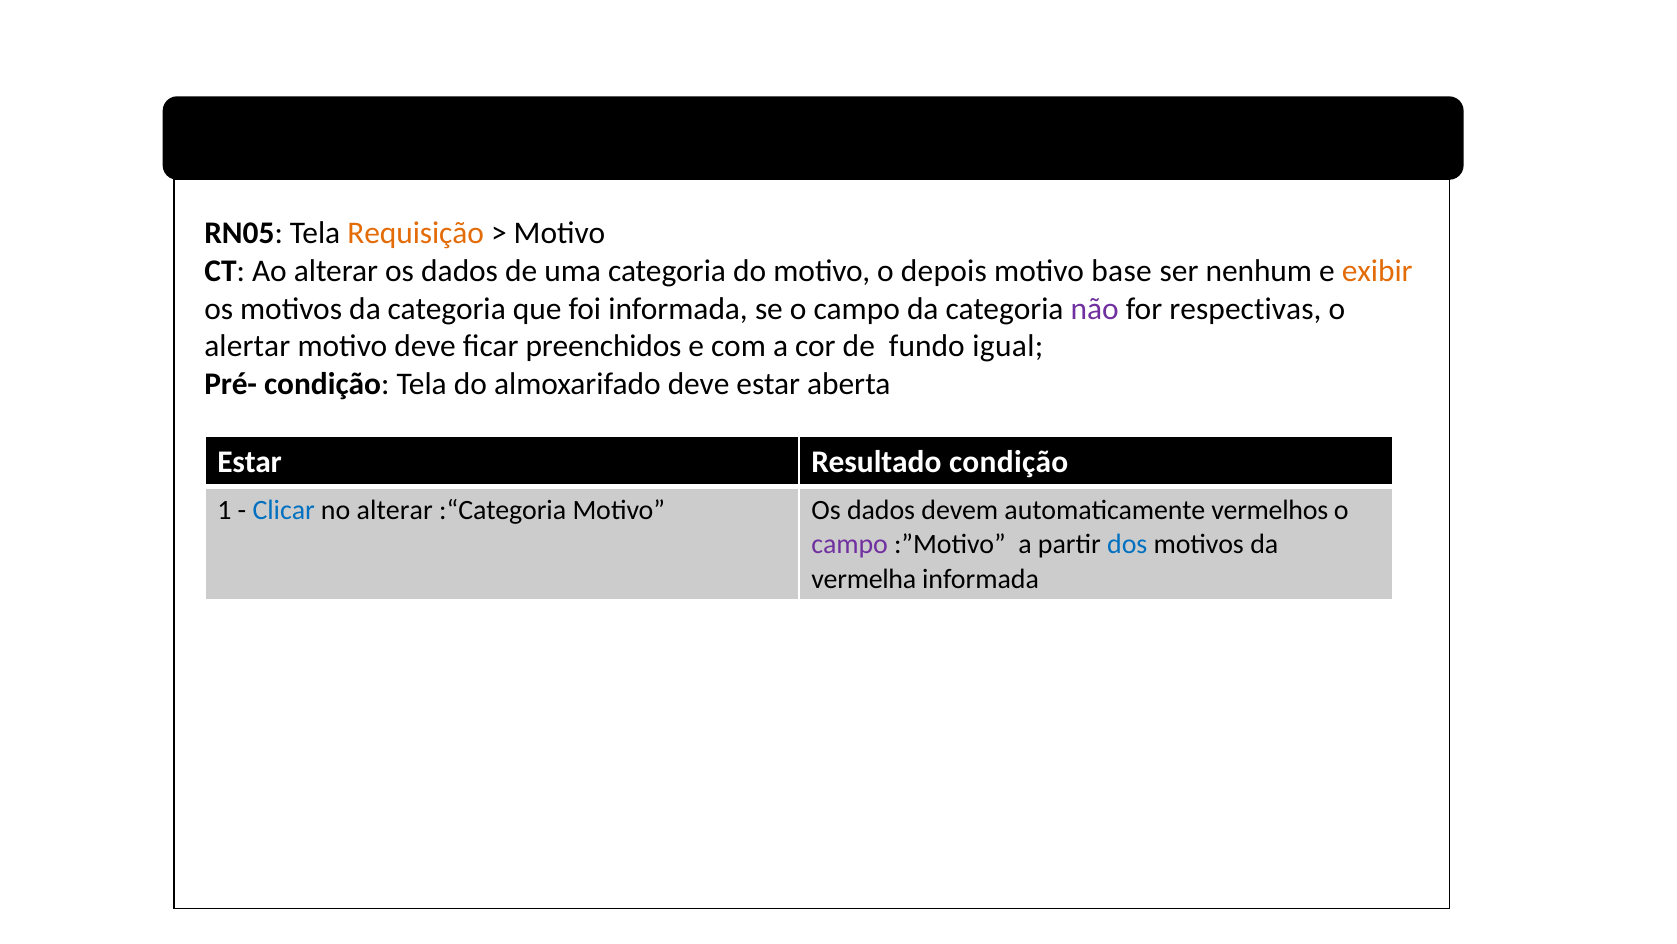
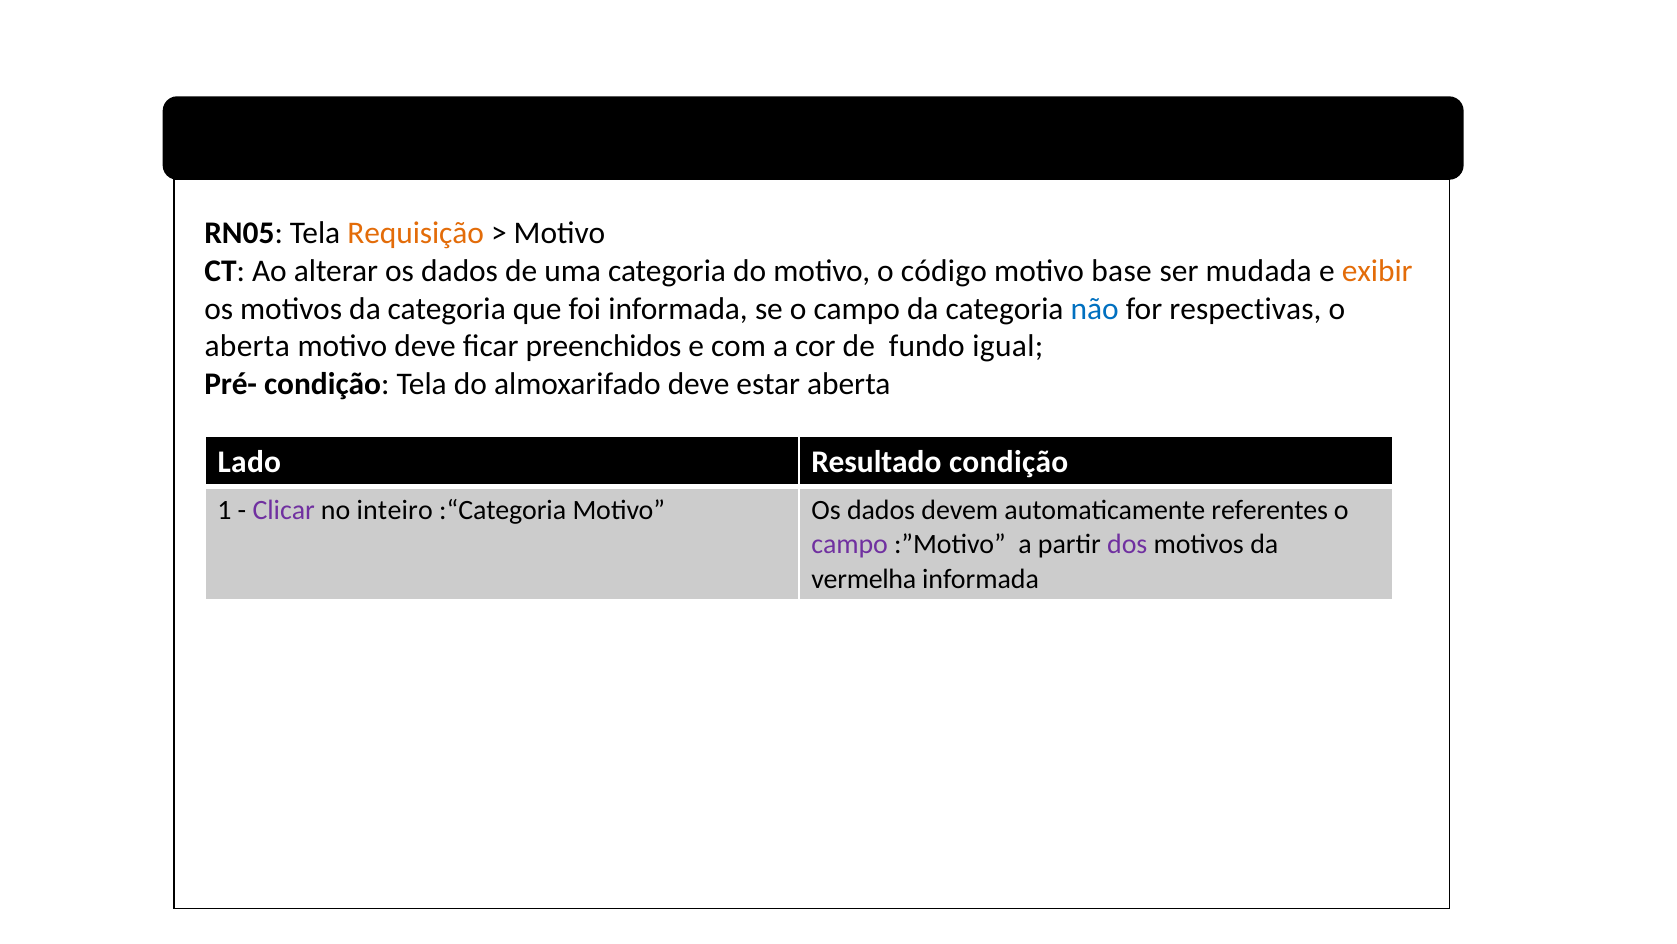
depois: depois -> código (944, 271)
nenhum: nenhum -> mudada (1259, 271)
não colour: purple -> blue (1095, 308)
alertar: alertar -> aberta (247, 346)
Estar: Estar -> Lado (249, 462)
Clicar colour: blue -> purple (284, 510)
no alterar: alterar -> inteiro (395, 510)
vermelhos: vermelhos -> referentes (1270, 510)
dos colour: blue -> purple (1127, 544)
